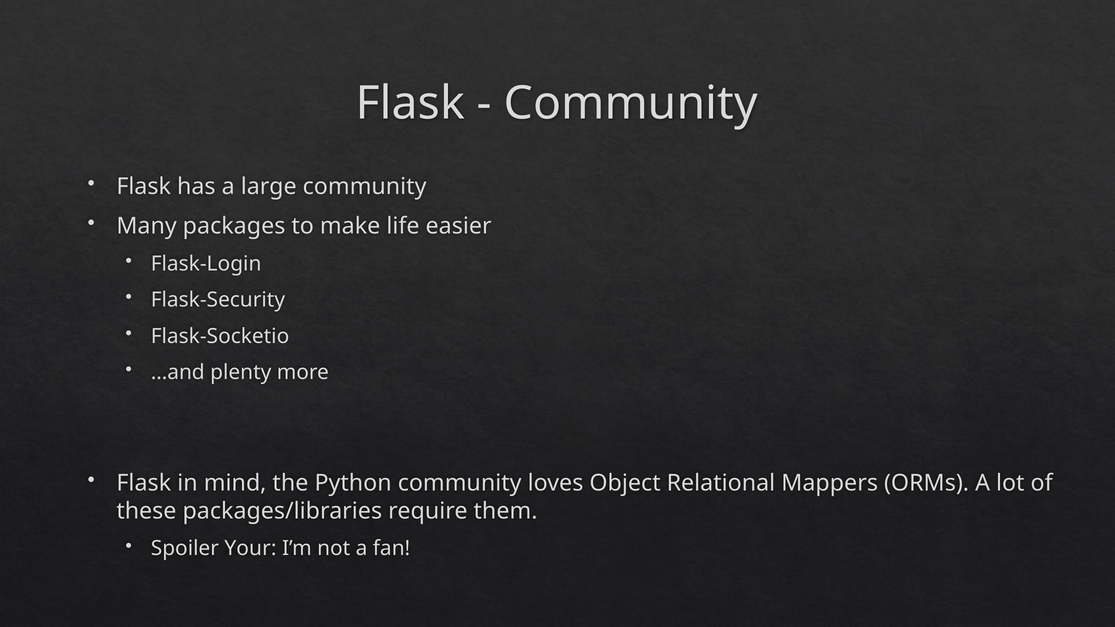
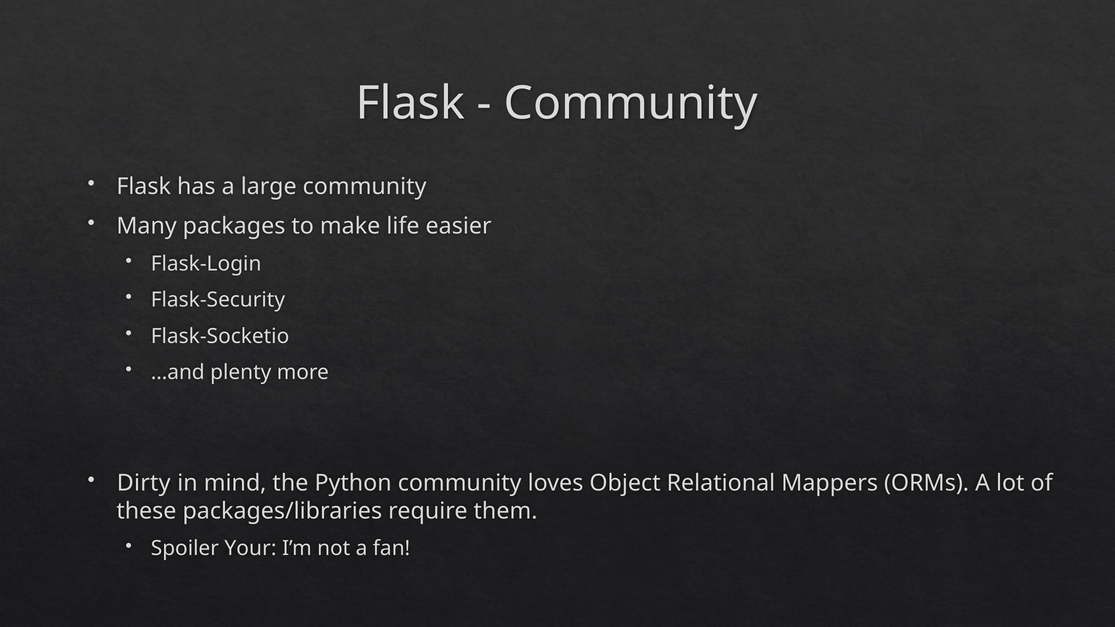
Flask: Flask -> Dirty (144, 483)
